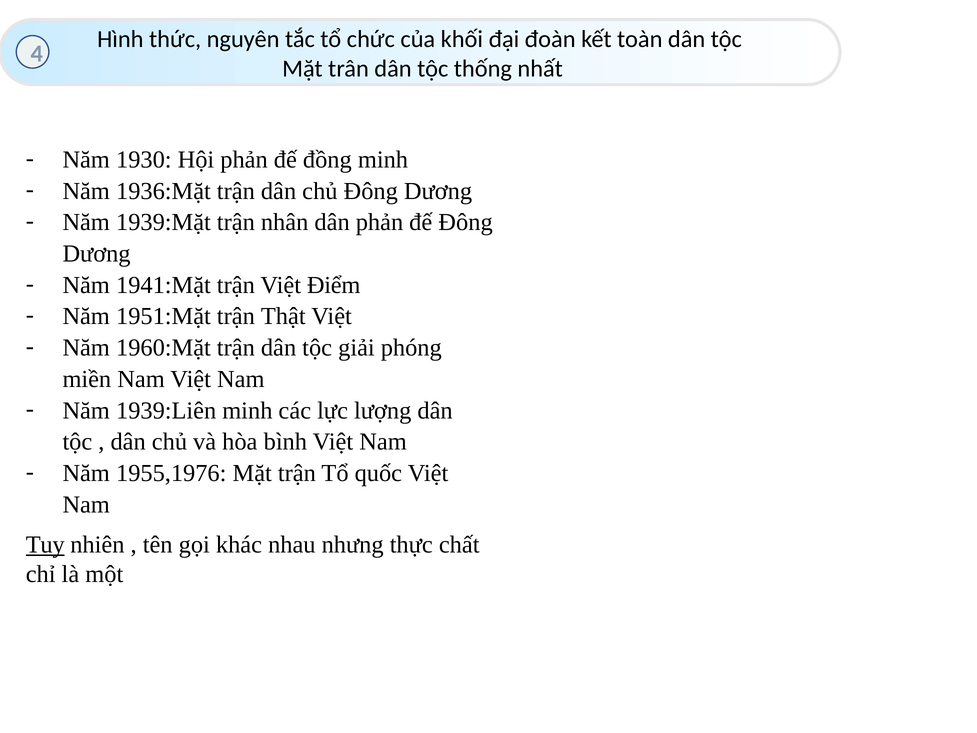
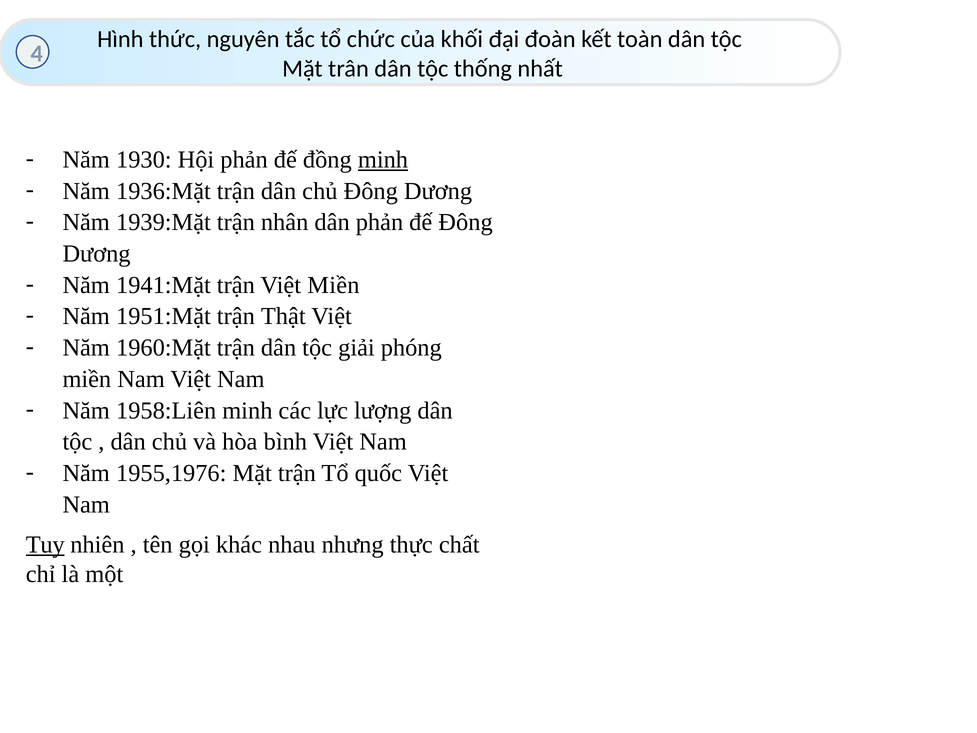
minh underline: none -> present (383, 160)
Việt Điểm: Điểm -> Miền (333, 285)
1939:Liên: 1939:Liên -> 1958:Liên (166, 410)
